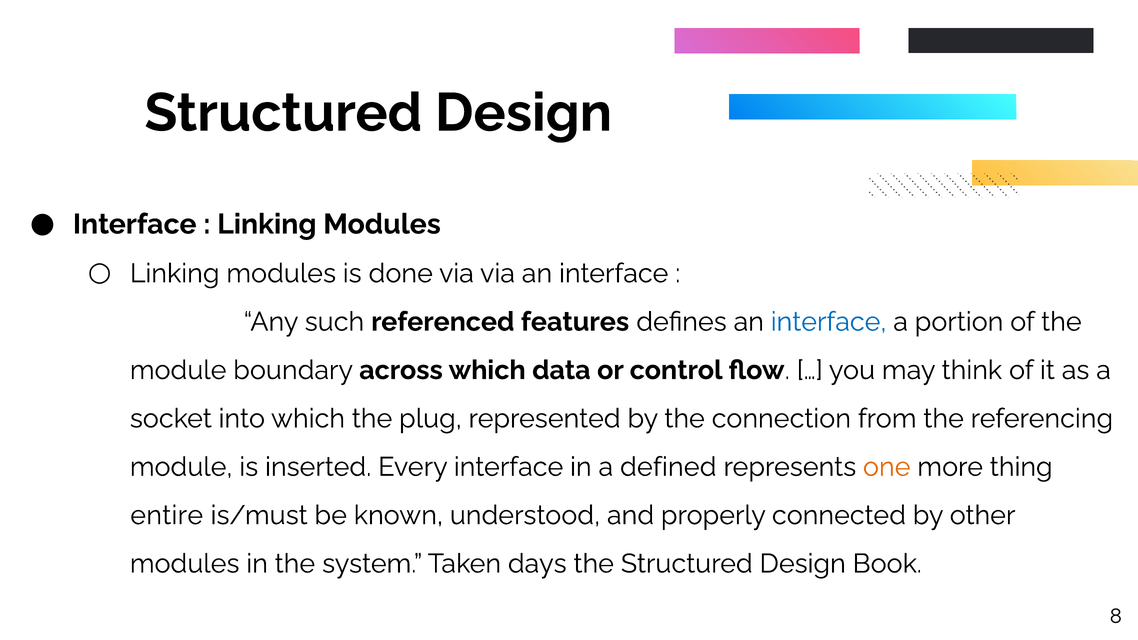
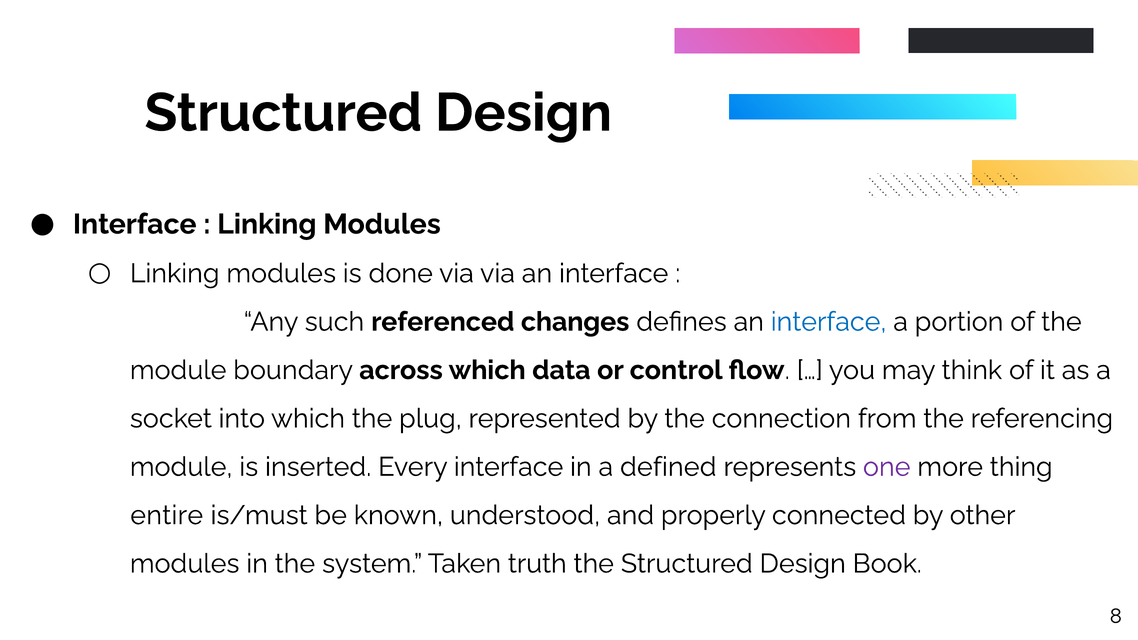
features: features -> changes (575, 322)
one colour: orange -> purple (887, 467)
days: days -> truth (537, 564)
